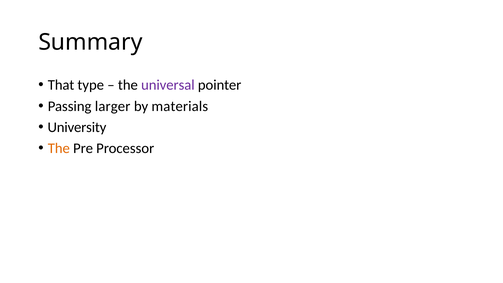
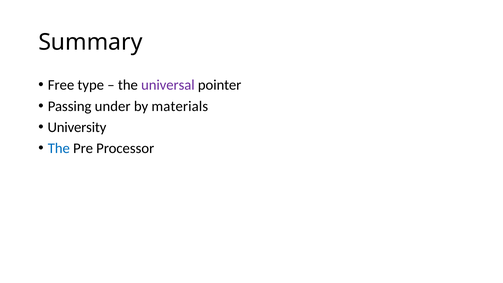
That: That -> Free (61, 85)
larger: larger -> under (113, 106)
The colour: orange -> blue (59, 148)
